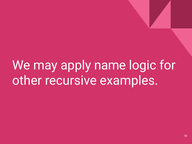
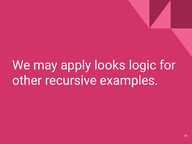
name: name -> looks (110, 65)
